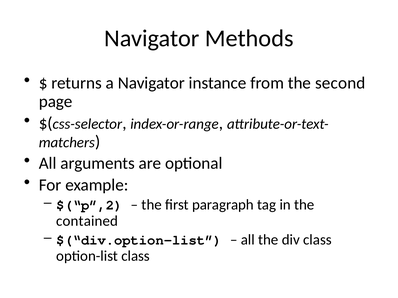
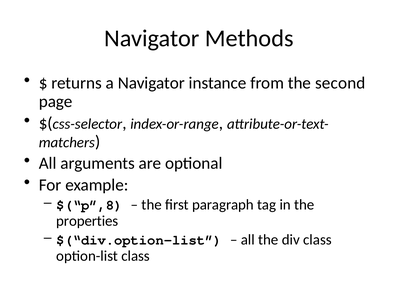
$(“p”,2: $(“p”,2 -> $(“p”,8 (89, 205)
contained: contained -> properties (87, 221)
